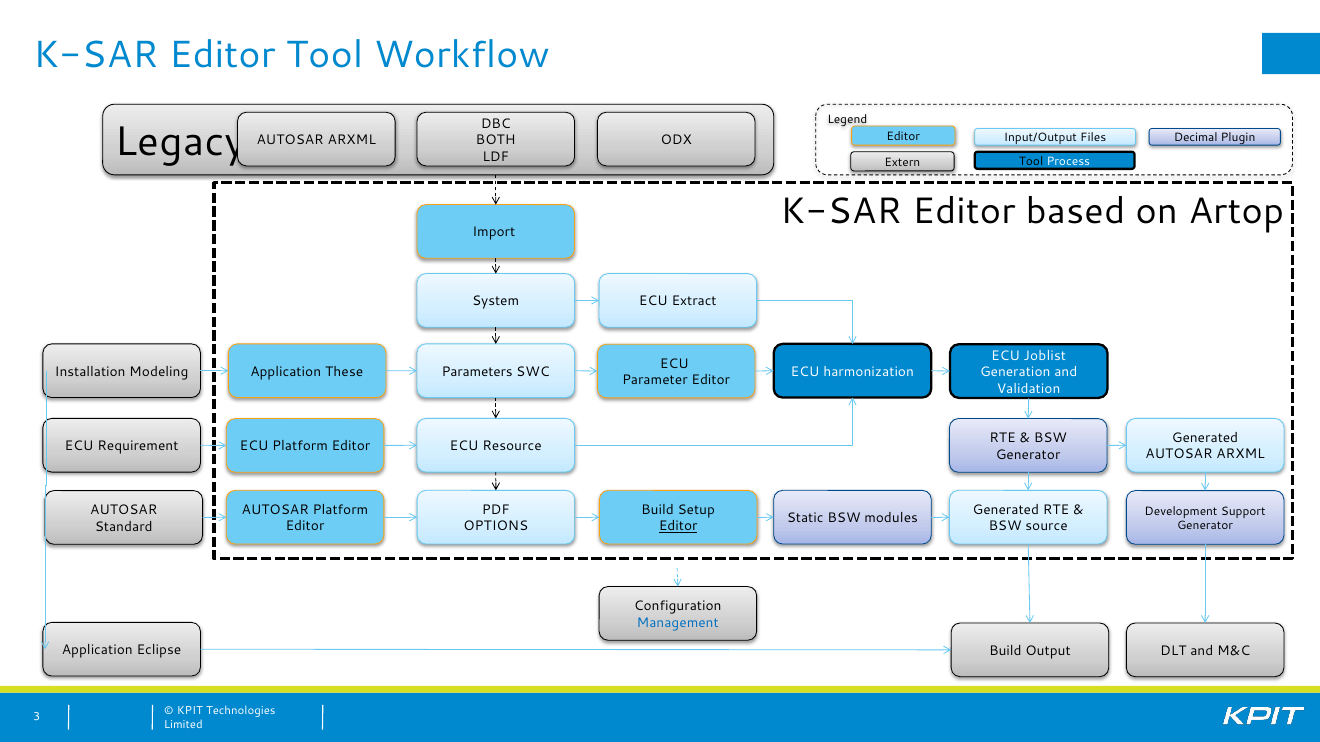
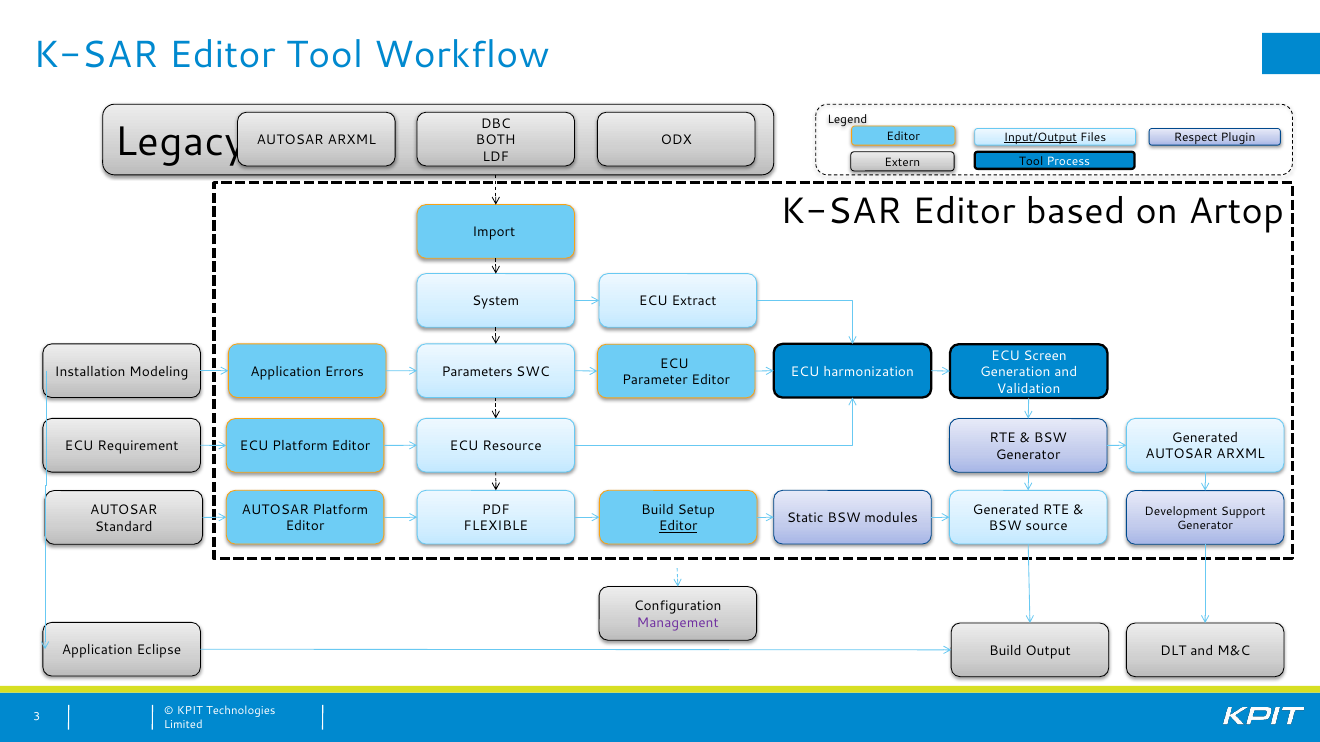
Input/Output underline: none -> present (1040, 138)
Decimal: Decimal -> Respect (1196, 138)
Joblist: Joblist -> Screen (1045, 356)
These: These -> Errors (344, 372)
OPTIONS: OPTIONS -> FLEXIBLE (496, 527)
Management colour: blue -> purple (678, 623)
